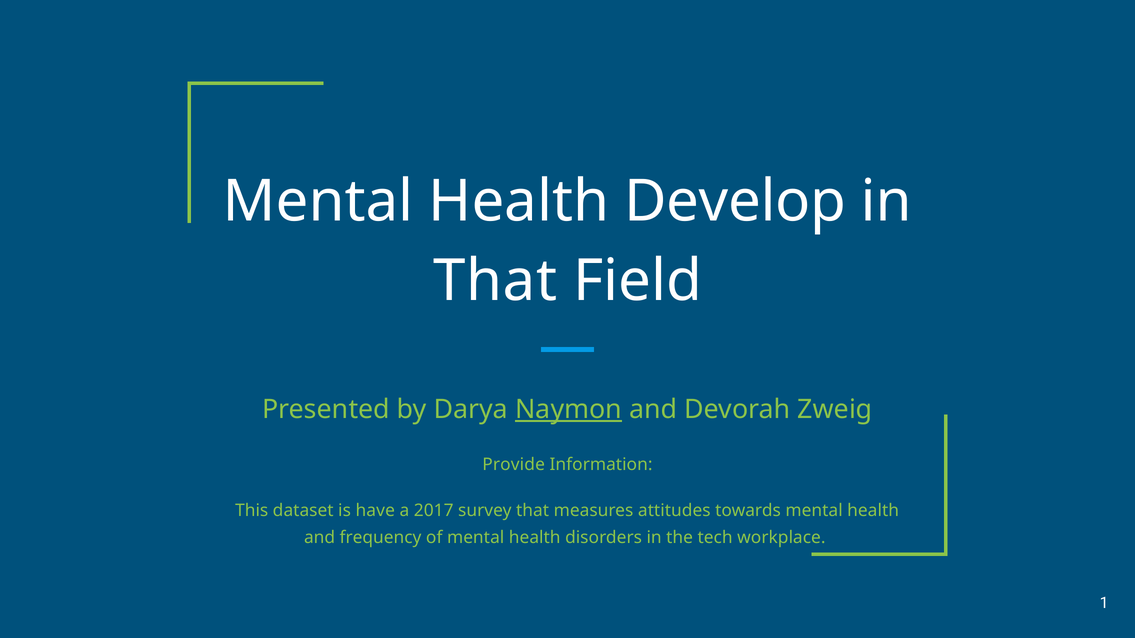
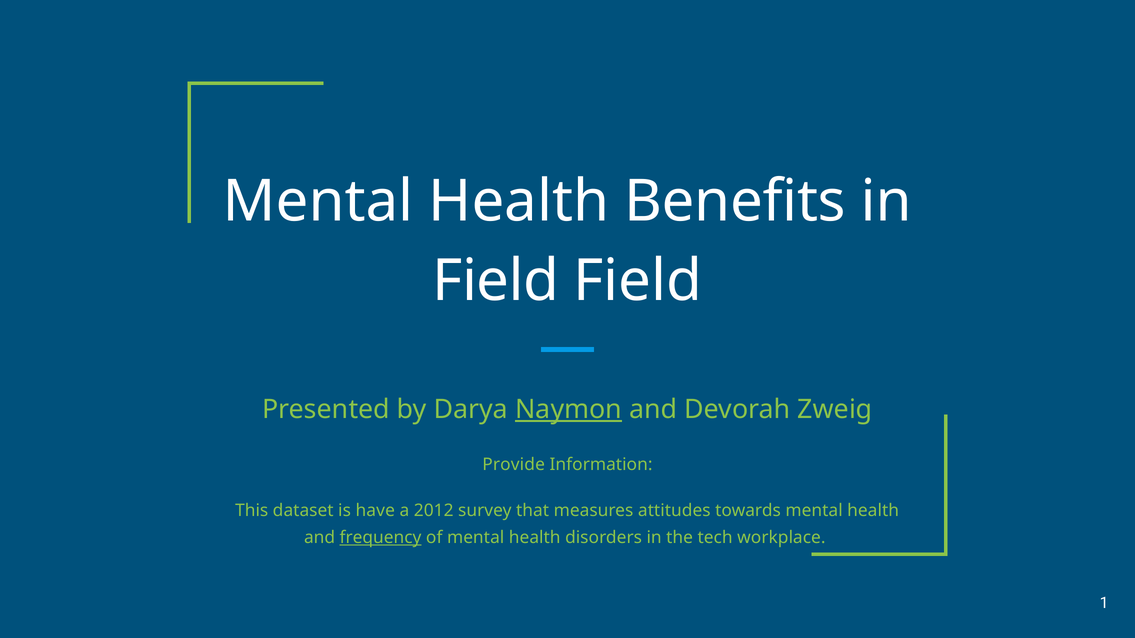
Develop: Develop -> Benefits (735, 202)
That: That -> Field (496, 281)
2017: 2017 -> 2012 (434, 511)
frequency underline: none -> present (381, 538)
